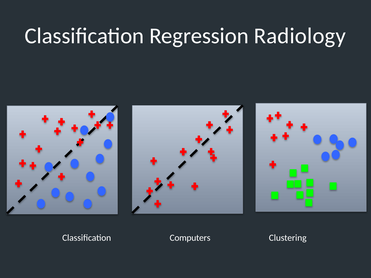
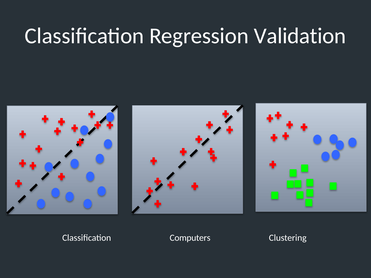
Radiology: Radiology -> Validation (300, 36)
